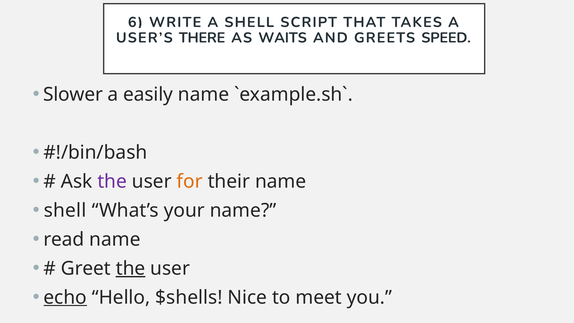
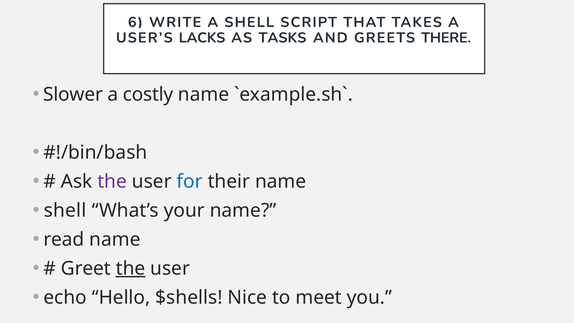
THERE: THERE -> LACKS (202, 38)
WAITS: WAITS -> TASKS (282, 38)
SPEED: SPEED -> THERE (446, 38)
easily: easily -> costly (148, 95)
for colour: orange -> blue (190, 181)
echo underline: present -> none (65, 297)
